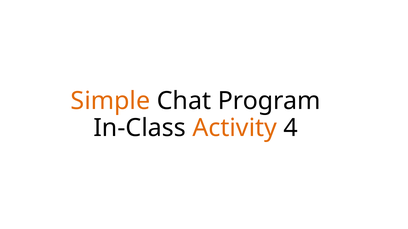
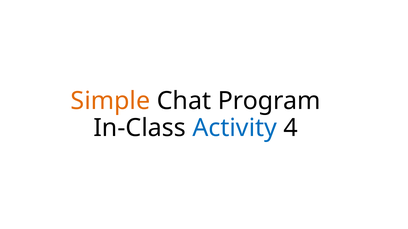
Activity colour: orange -> blue (235, 128)
